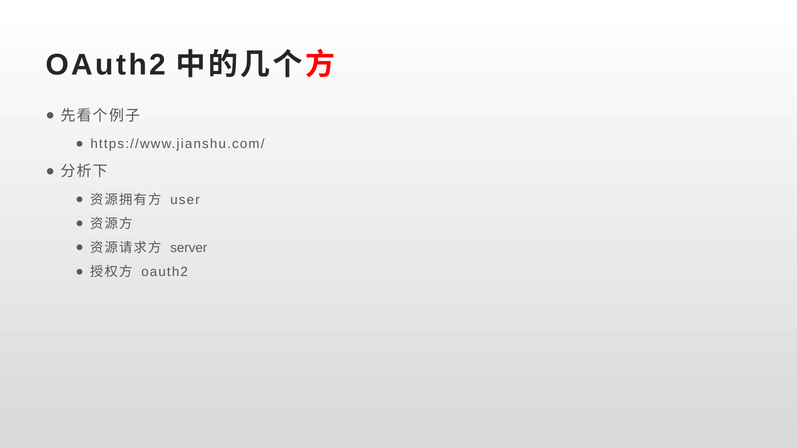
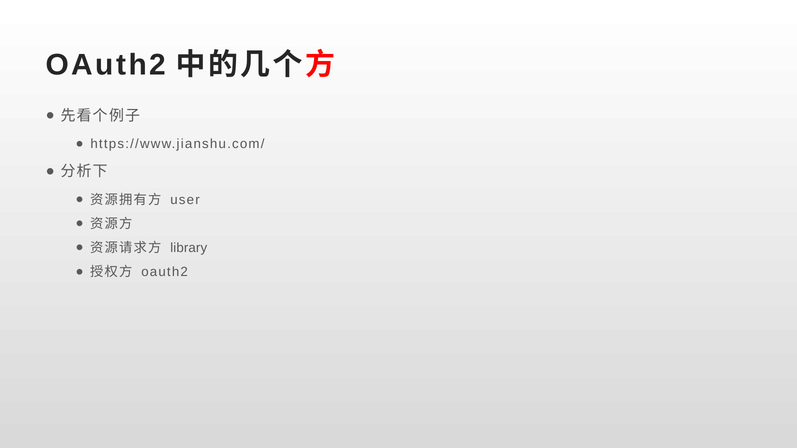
server: server -> library (189, 248)
